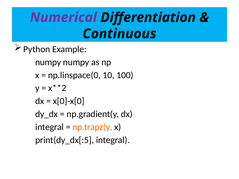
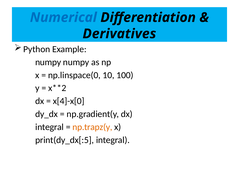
Numerical colour: purple -> blue (63, 17)
Continuous: Continuous -> Derivatives (119, 34)
x[0]-x[0: x[0]-x[0 -> x[4]-x[0 (69, 101)
